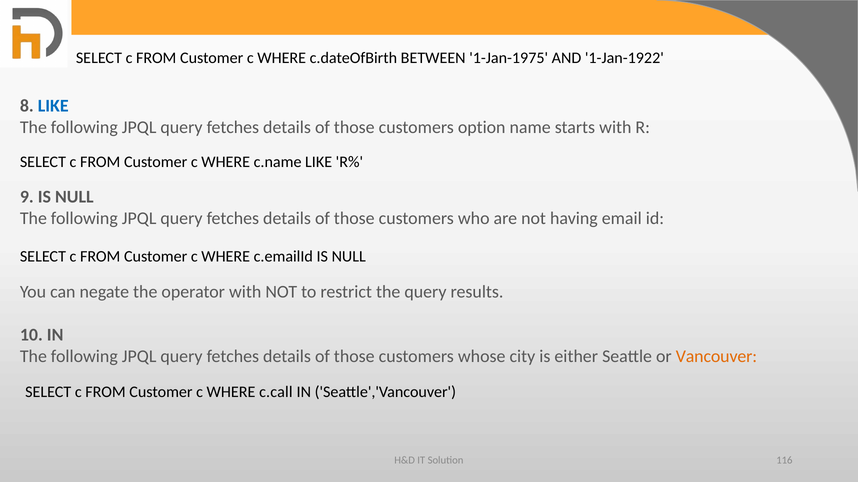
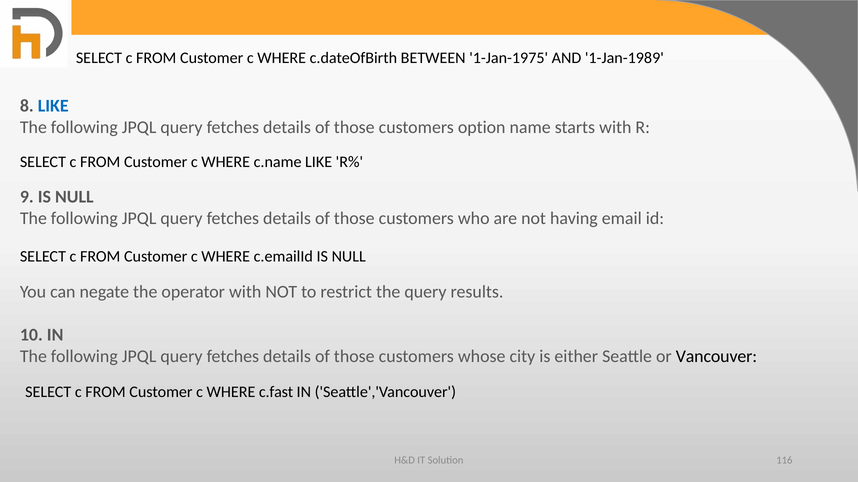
1-Jan-1922: 1-Jan-1922 -> 1-Jan-1989 (624, 58)
Vancouver colour: orange -> black (716, 357)
c.call: c.call -> c.fast (276, 393)
